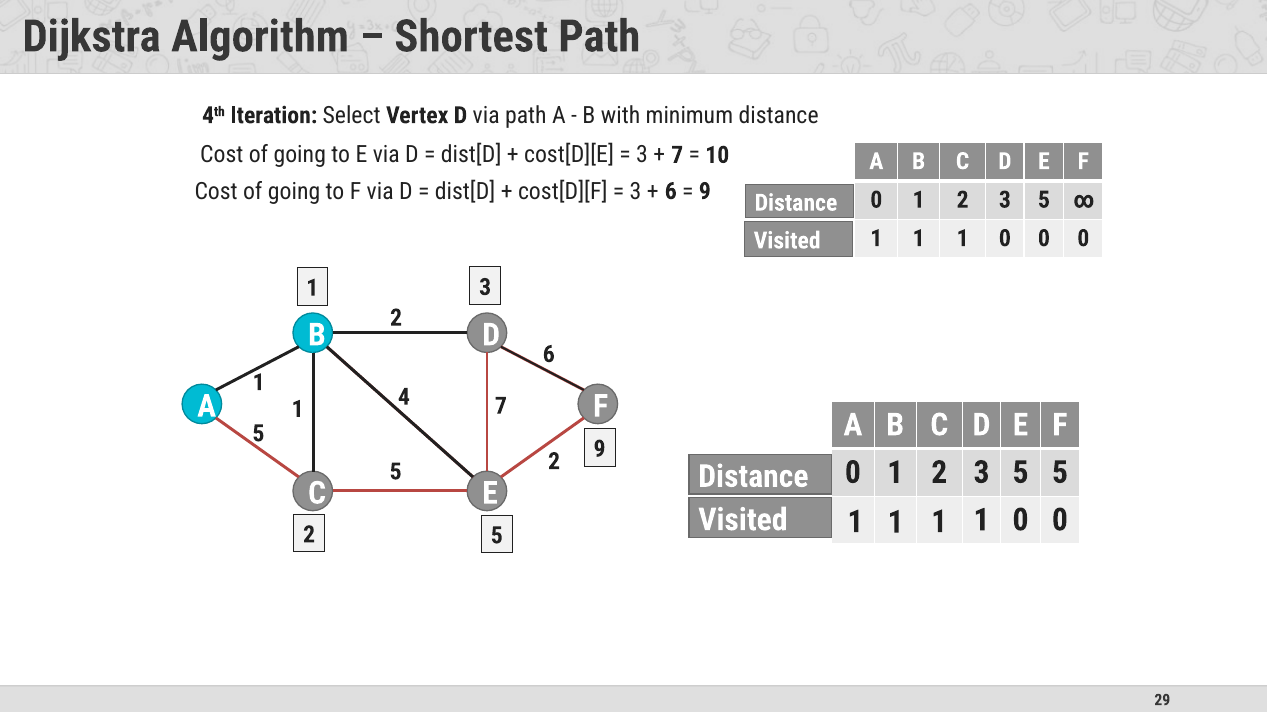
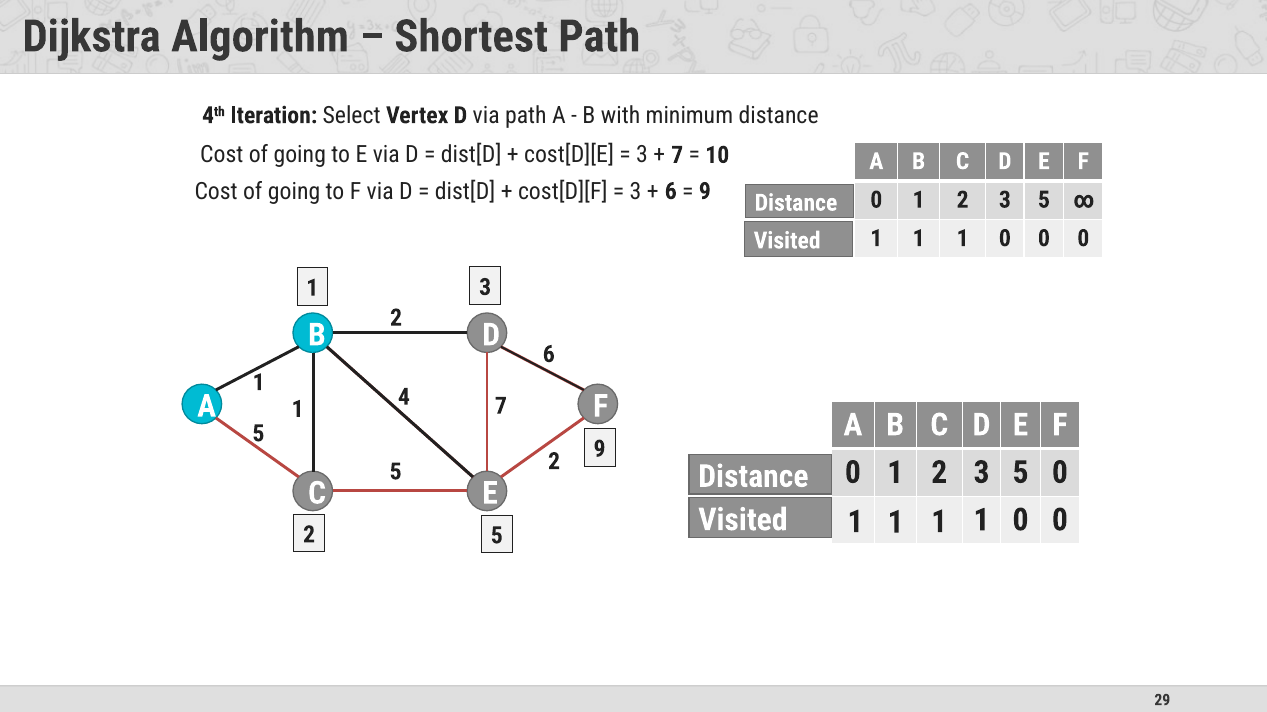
5 5: 5 -> 0 (1060, 473)
